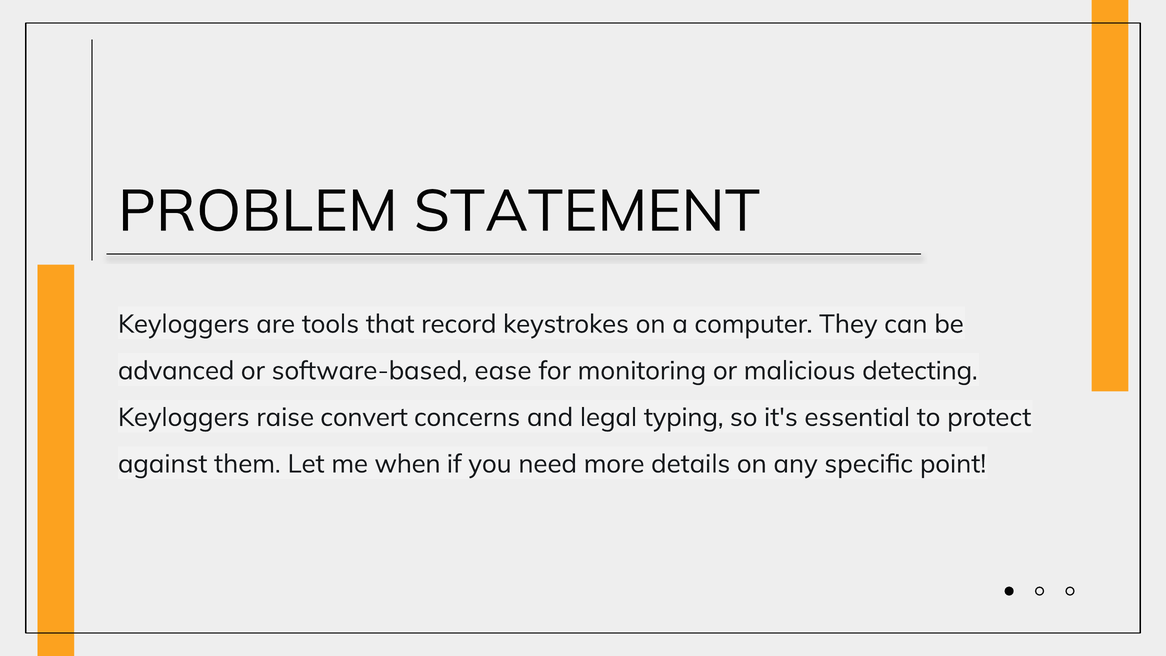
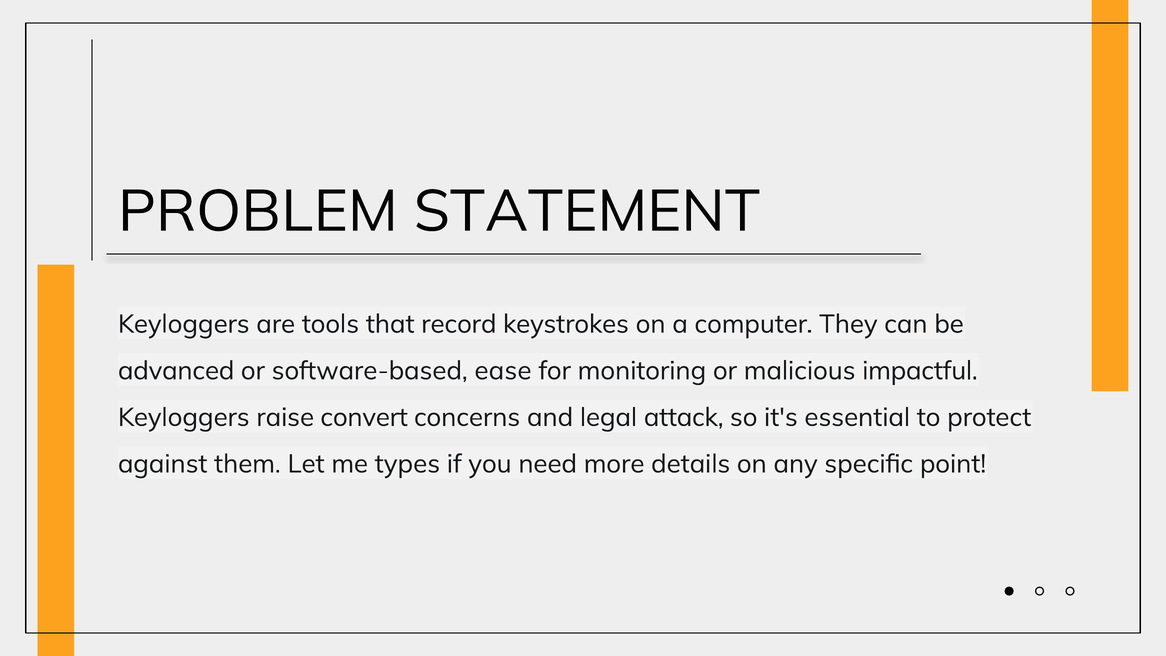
detecting: detecting -> impactful (920, 371)
typing: typing -> attack (684, 417)
when: when -> types (407, 464)
